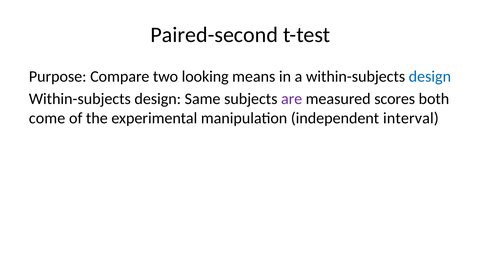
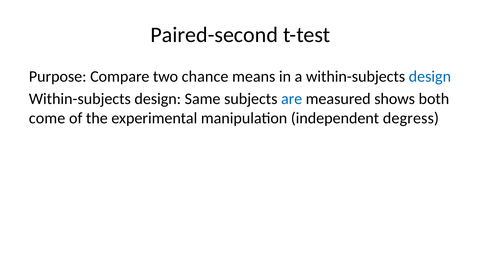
looking: looking -> chance (205, 76)
are colour: purple -> blue (292, 99)
scores: scores -> shows (395, 99)
interval: interval -> degress (411, 118)
